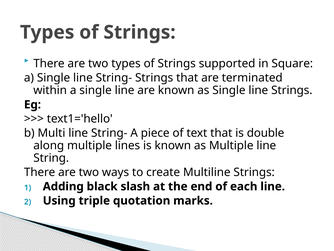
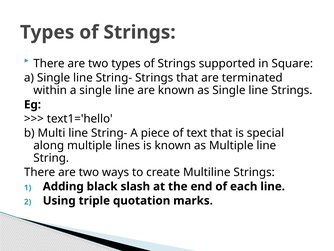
double: double -> special (266, 133)
